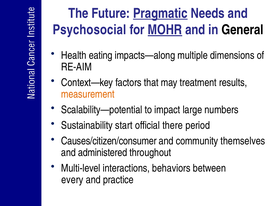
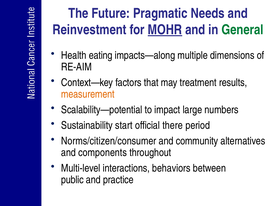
Pragmatic underline: present -> none (160, 13)
Psychosocial: Psychosocial -> Reinvestment (90, 30)
General colour: black -> green (243, 30)
Causes/citizen/consumer: Causes/citizen/consumer -> Norms/citizen/consumer (109, 141)
themselves: themselves -> alternatives (243, 141)
administered: administered -> components (103, 153)
every: every -> public (72, 180)
